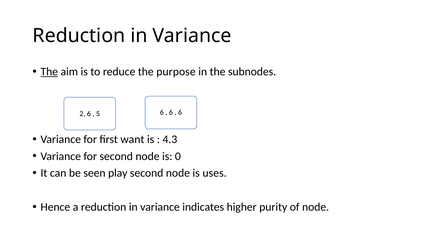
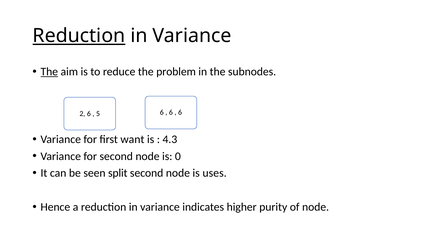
Reduction underline: none -> present (79, 36)
purpose: purpose -> problem (176, 72)
play: play -> split (118, 173)
